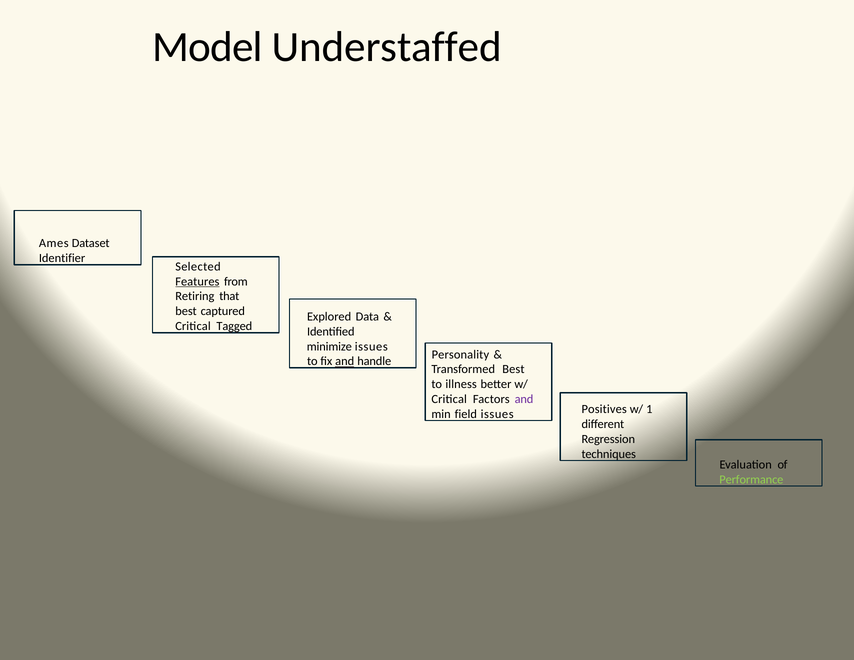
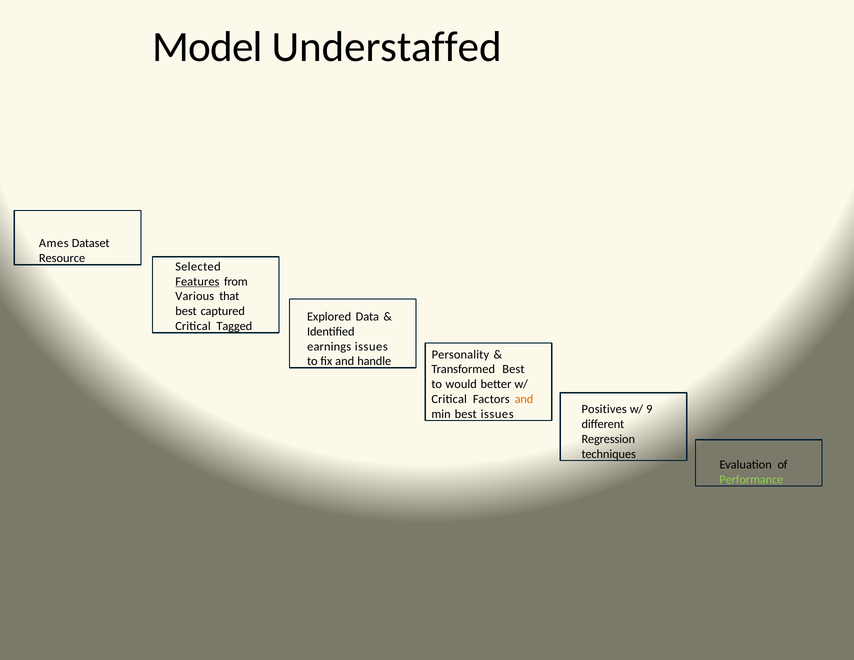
Identifier: Identifier -> Resource (62, 258)
Retiring: Retiring -> Various (195, 296)
minimize: minimize -> earnings (329, 346)
and underline: present -> none (345, 361)
illness: illness -> would (461, 384)
and colour: purple -> orange (524, 399)
min field: field -> best (466, 414)
1: 1 -> 9 (649, 409)
